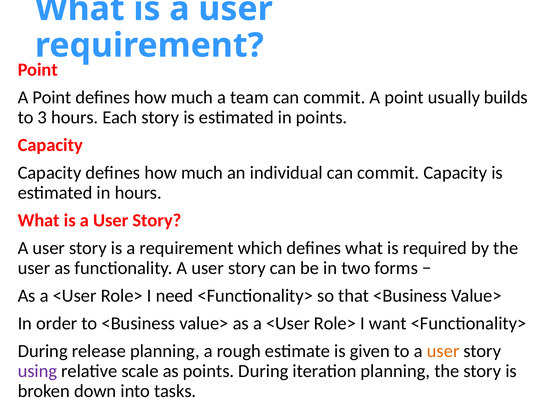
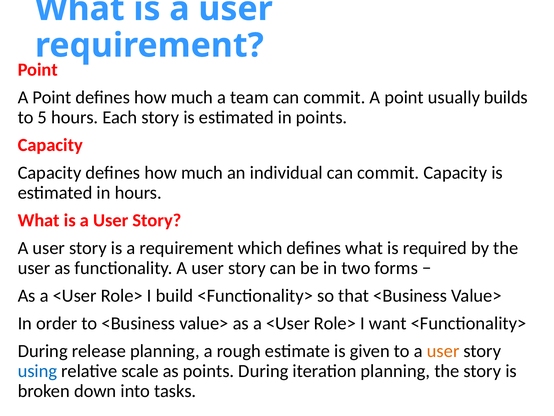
3: 3 -> 5 (42, 117)
need: need -> build (174, 295)
using colour: purple -> blue (37, 371)
